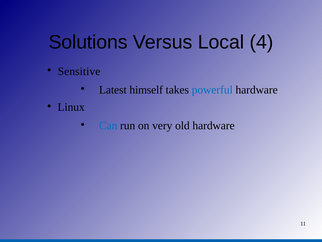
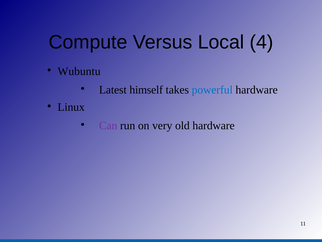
Solutions: Solutions -> Compute (88, 42)
Sensitive: Sensitive -> Wubuntu (79, 71)
Can colour: blue -> purple (108, 125)
